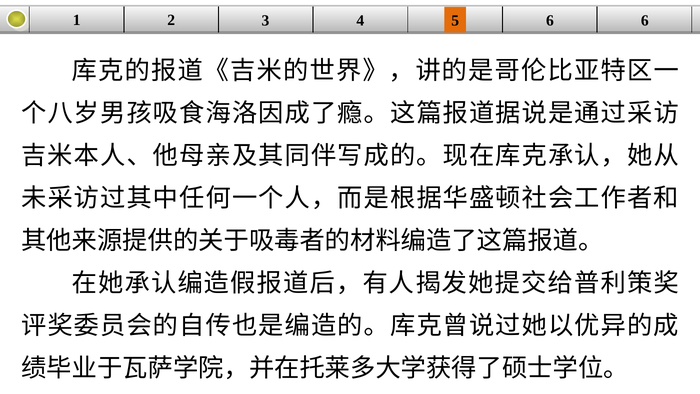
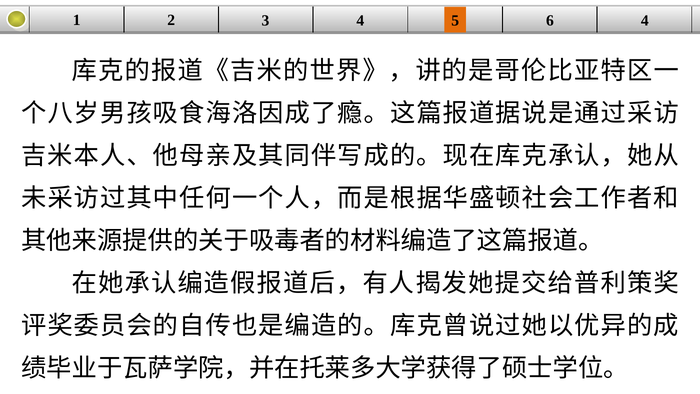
6 6: 6 -> 4 (645, 21)
